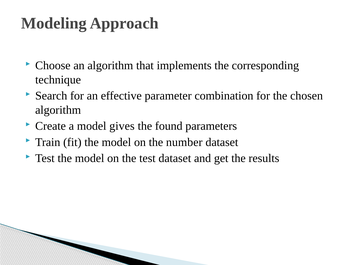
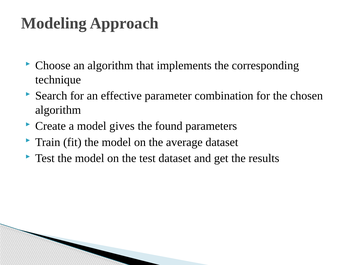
number: number -> average (184, 142)
